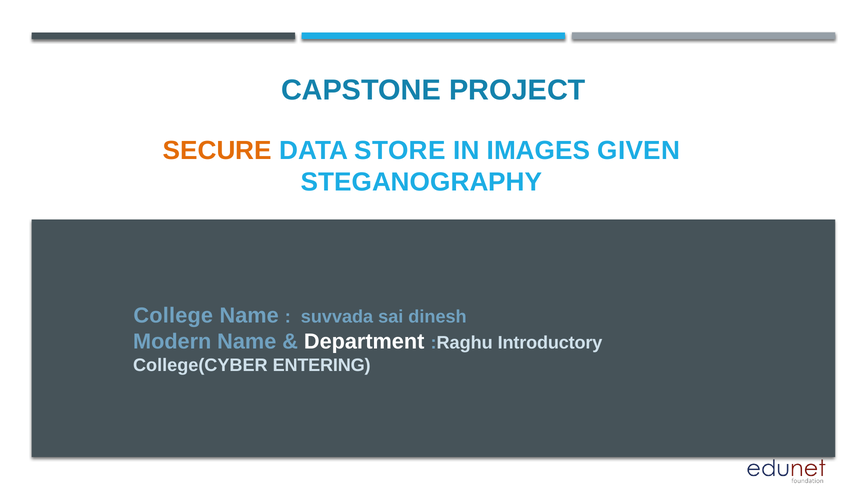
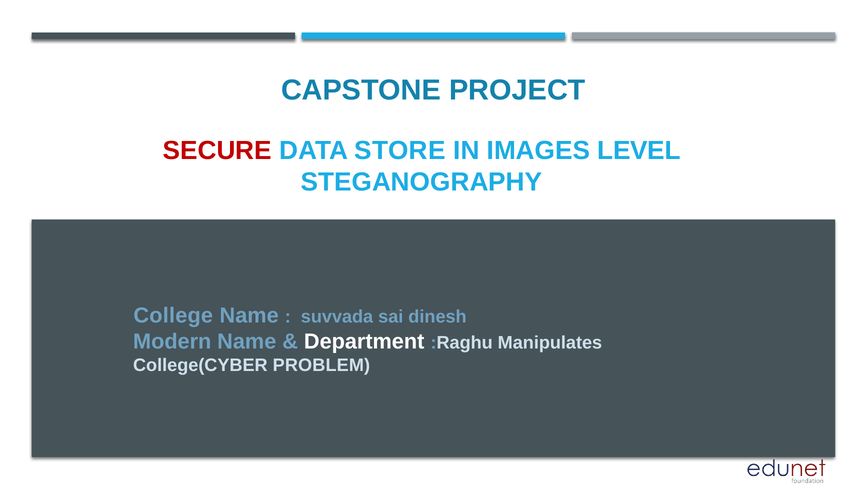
SECURE colour: orange -> red (217, 150)
GIVEN: GIVEN -> LEVEL (639, 150)
Introductory: Introductory -> Manipulates (550, 343)
ENTERING: ENTERING -> PROBLEM (321, 365)
